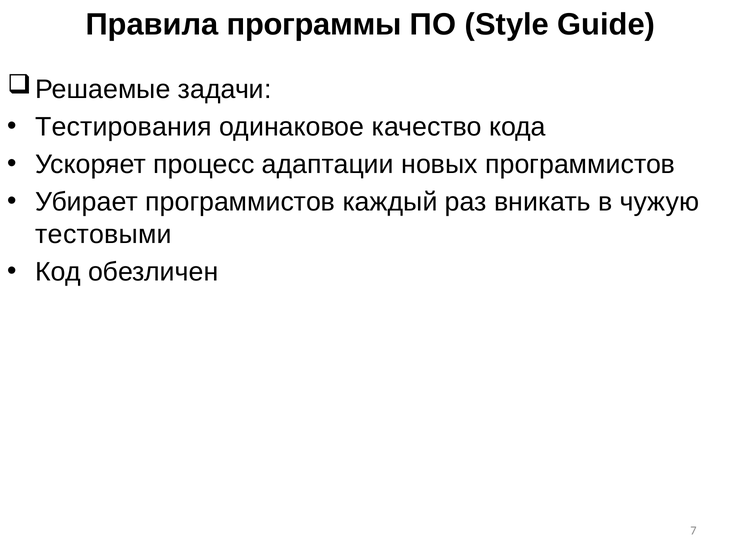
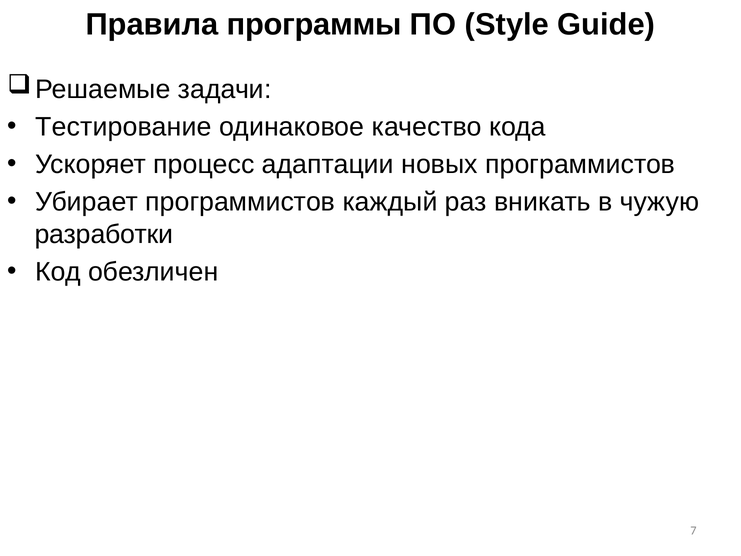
Тестирования: Тестирования -> Тестирование (123, 127)
тестовыми: тестовыми -> разработки (104, 234)
